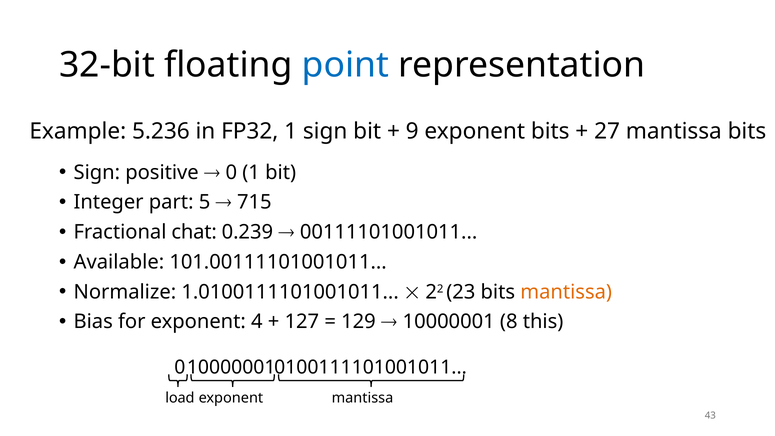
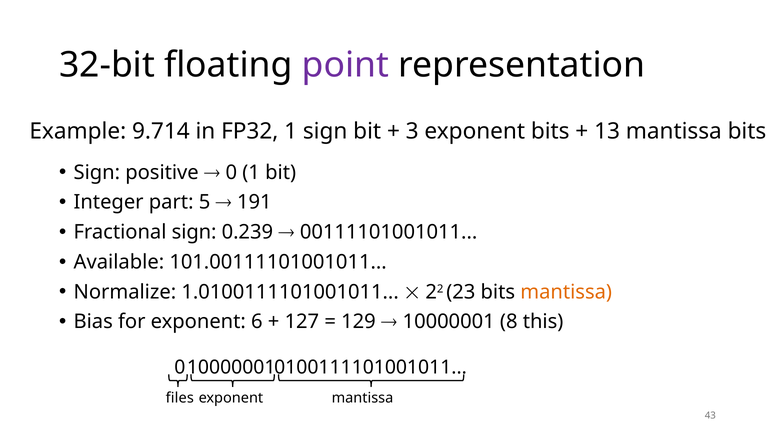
point colour: blue -> purple (345, 65)
5.236: 5.236 -> 9.714 (161, 131)
9: 9 -> 3 (412, 131)
27: 27 -> 13 (607, 131)
715: 715 -> 191 (254, 202)
Fractional chat: chat -> sign (194, 232)
4: 4 -> 6 (257, 322)
load: load -> files (180, 398)
